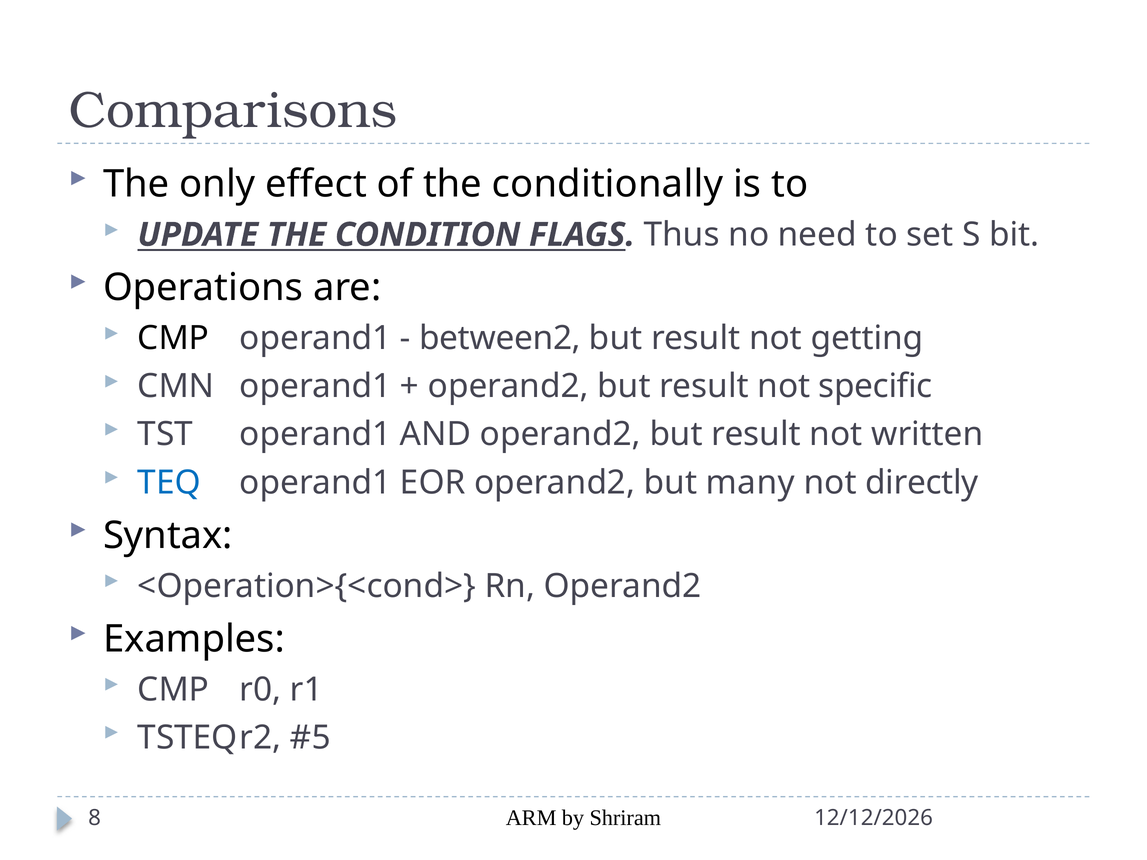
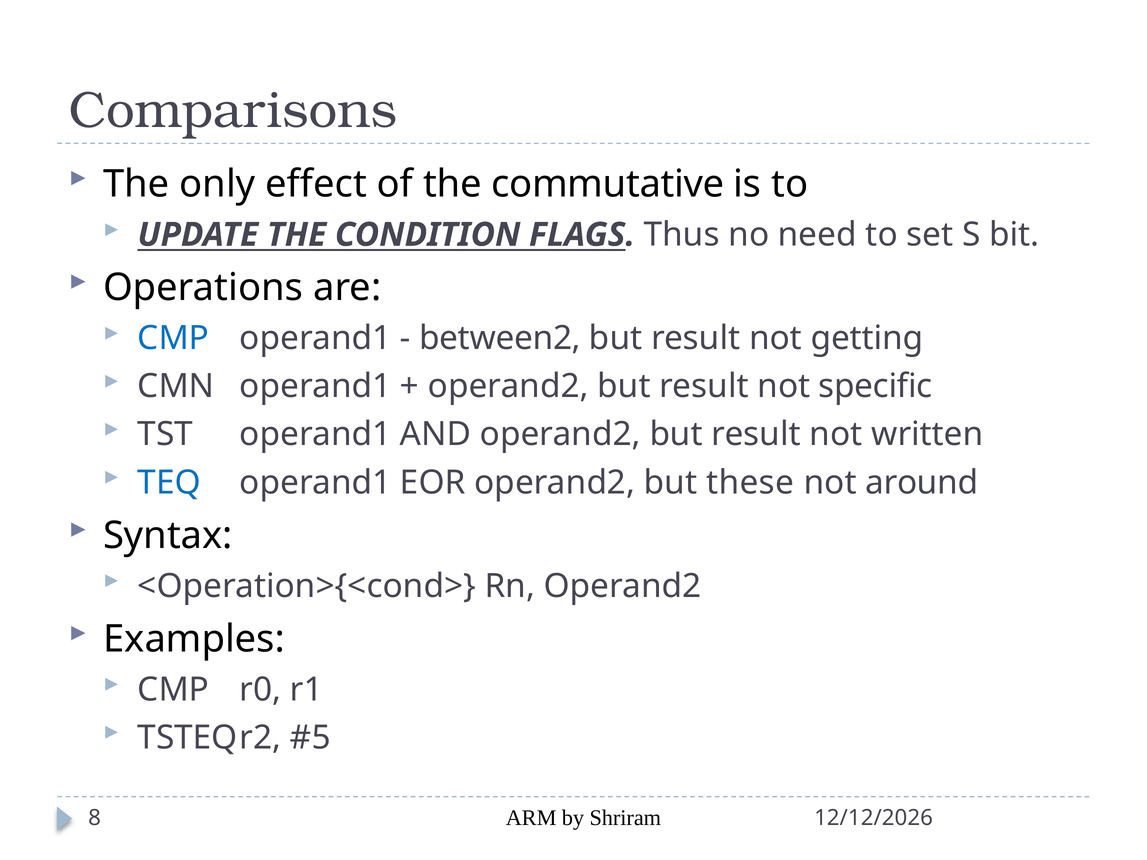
conditionally: conditionally -> commutative (608, 184)
CMP colour: black -> blue (173, 338)
many: many -> these (750, 483)
directly: directly -> around (922, 483)
